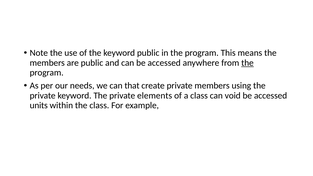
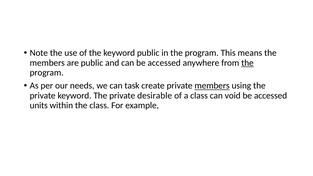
that: that -> task (132, 86)
members underline: none -> present (212, 86)
elements: elements -> desirable (155, 96)
